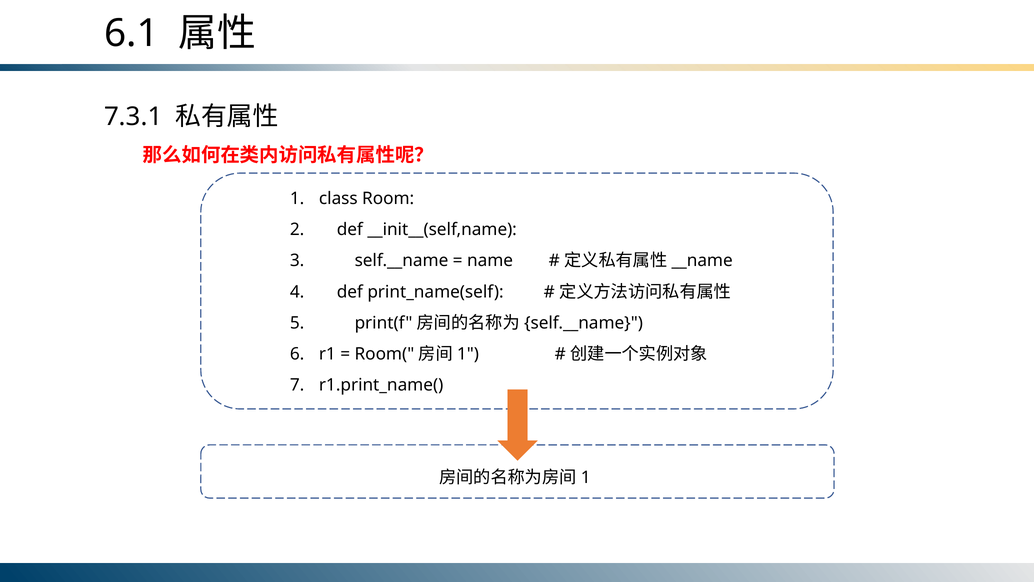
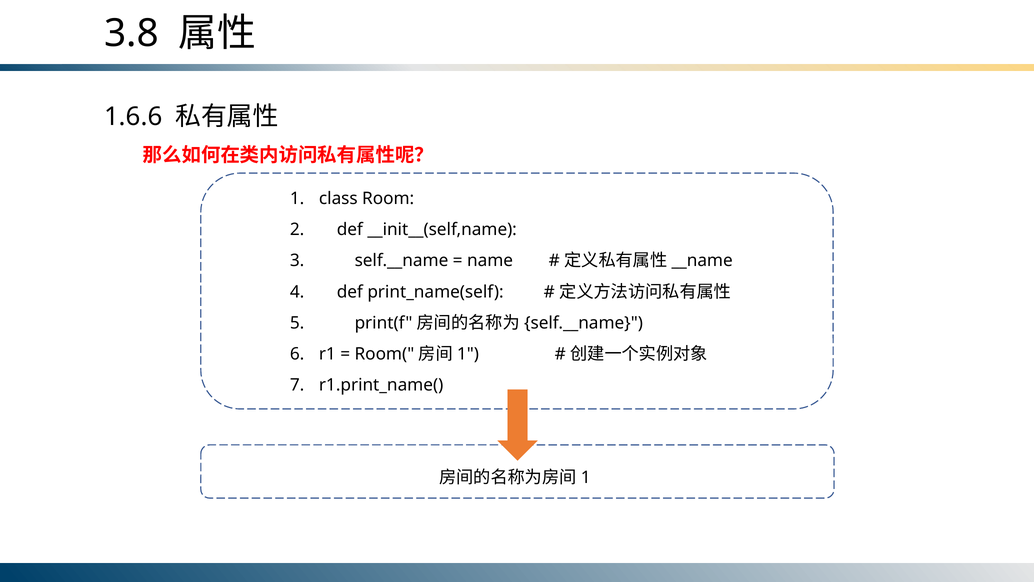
6.1: 6.1 -> 3.8 (132, 34)
7.3.1: 7.3.1 -> 1.6.6 (133, 117)
